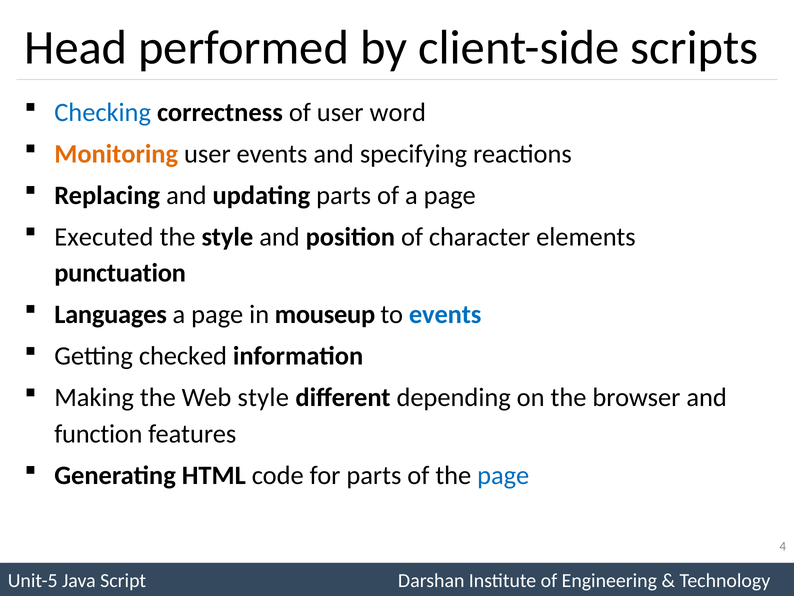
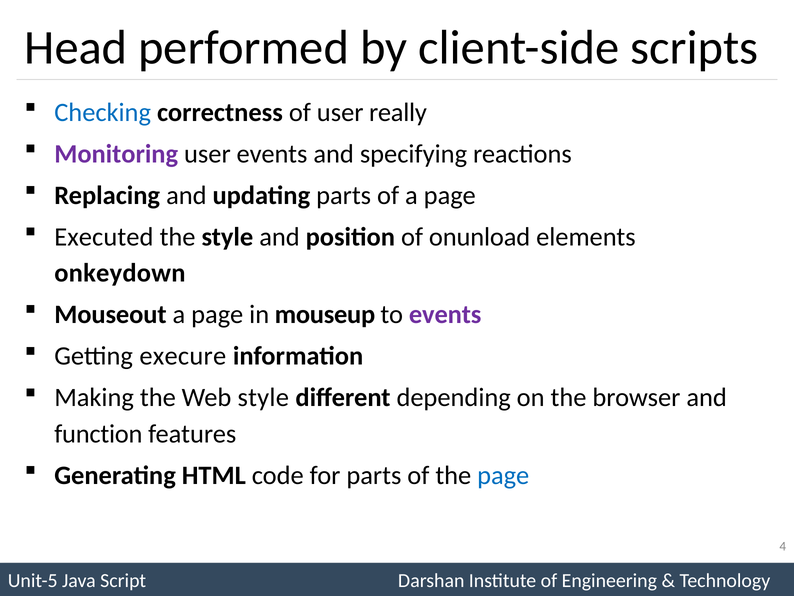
word: word -> really (398, 112)
Monitoring colour: orange -> purple (116, 154)
character: character -> onunload (480, 237)
punctuation: punctuation -> onkeydown (120, 273)
Languages: Languages -> Mouseout (110, 314)
events colour: blue -> purple (445, 314)
checked: checked -> execure (183, 356)
